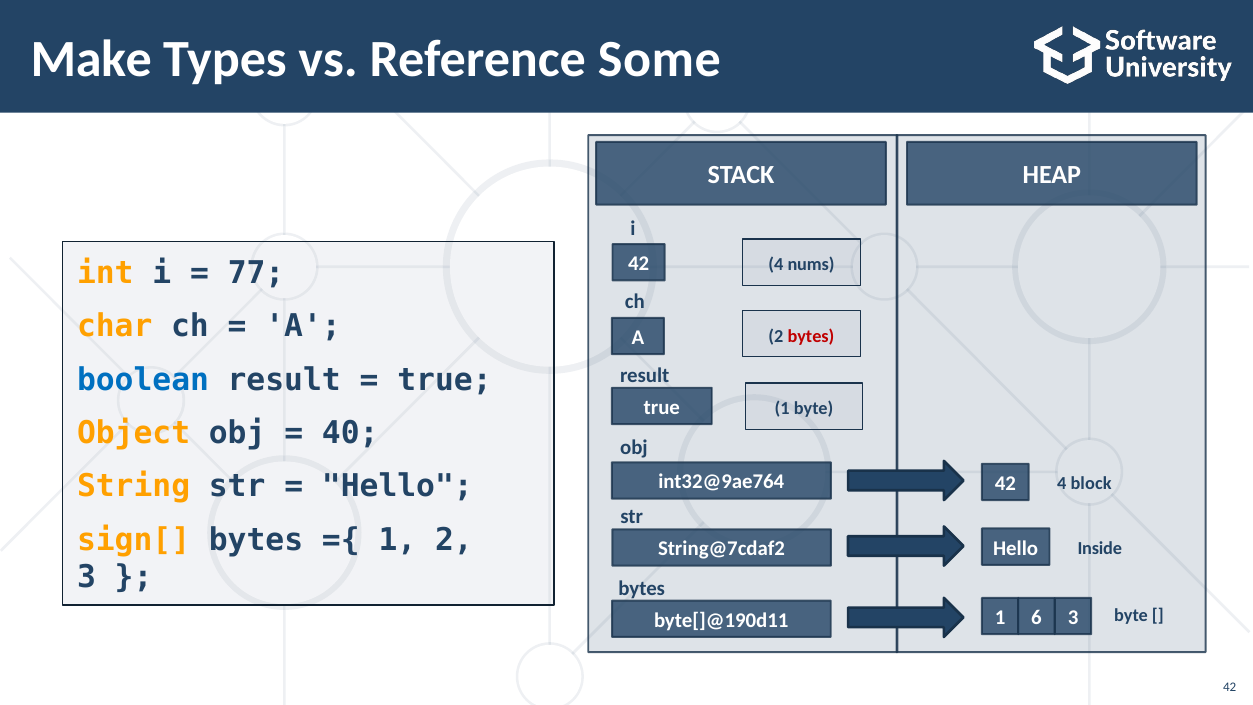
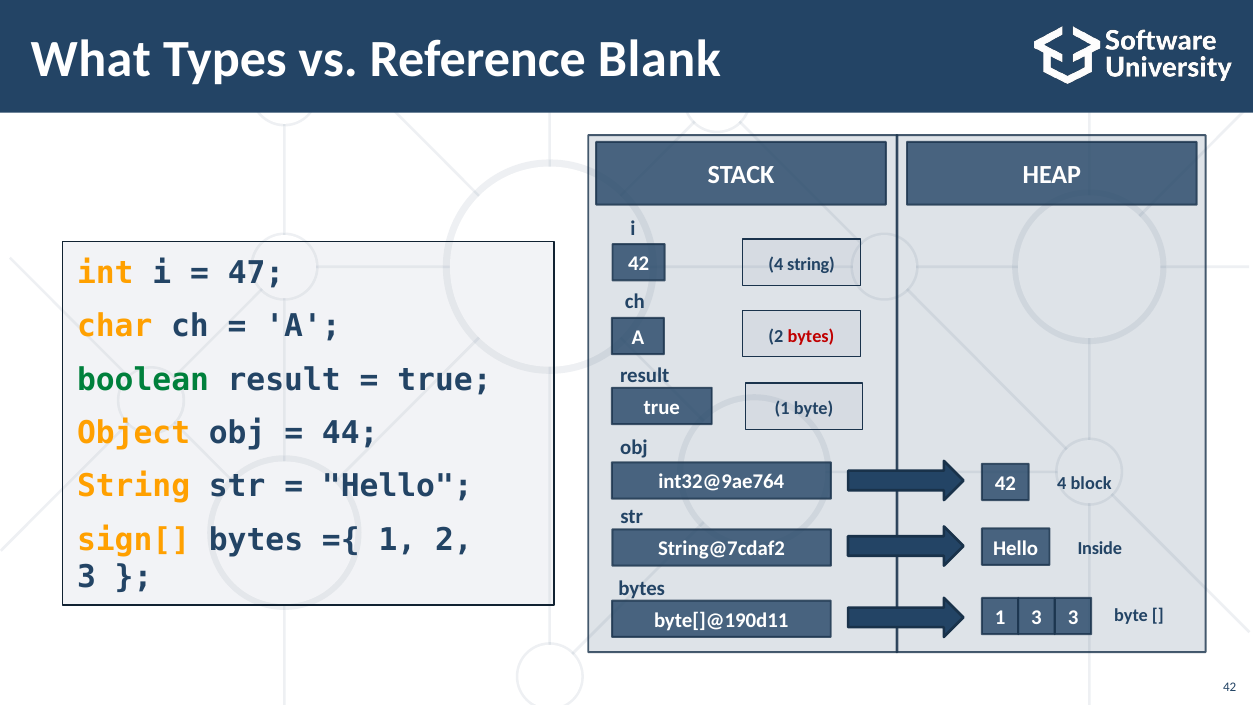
Make: Make -> What (91, 59)
Some: Some -> Blank (659, 59)
4 nums: nums -> string (811, 264)
77: 77 -> 47 (256, 273)
boolean colour: blue -> green (143, 380)
40: 40 -> 44 (350, 433)
1 6: 6 -> 3 (1036, 617)
